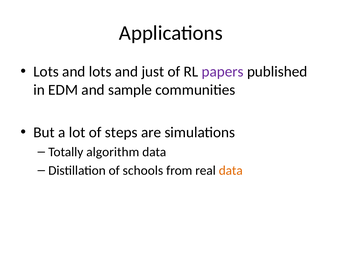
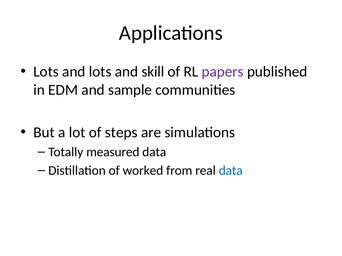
just: just -> skill (153, 72)
algorithm: algorithm -> measured (113, 152)
schools: schools -> worked (143, 171)
data colour: orange -> blue (231, 171)
